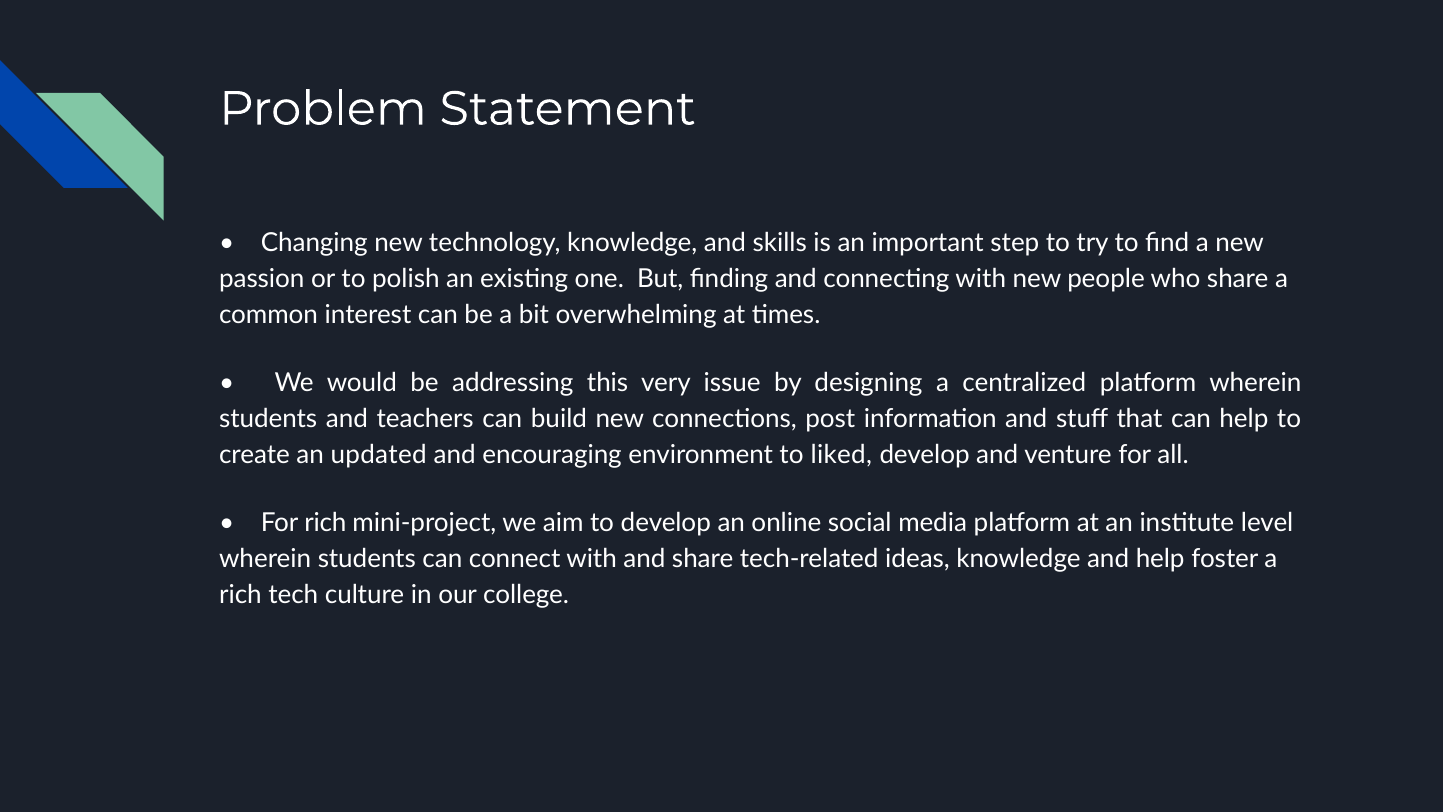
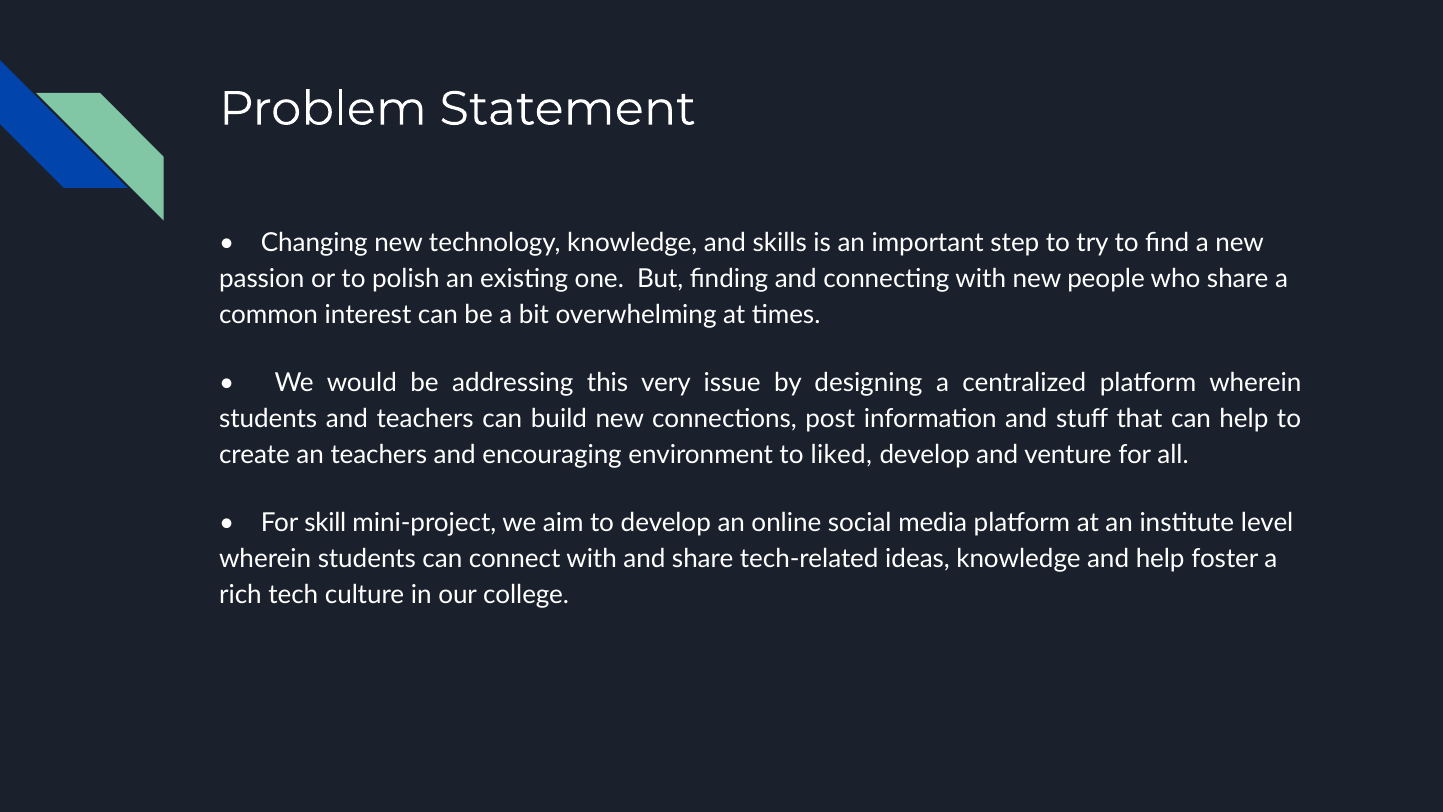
an updated: updated -> teachers (379, 455)
For rich: rich -> skill (325, 523)
